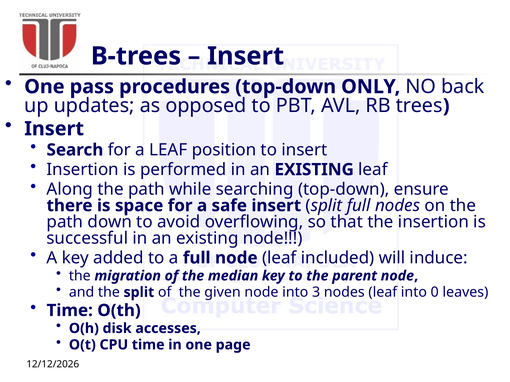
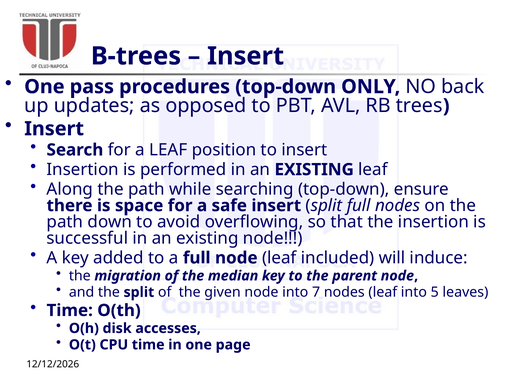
3: 3 -> 7 (316, 293)
0: 0 -> 5 (435, 293)
